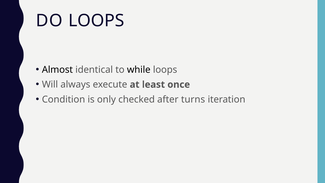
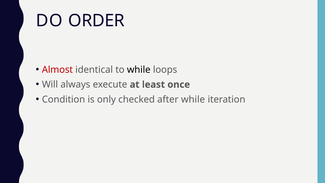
DO LOOPS: LOOPS -> ORDER (96, 21)
Almost colour: black -> red (57, 70)
after turns: turns -> while (193, 99)
